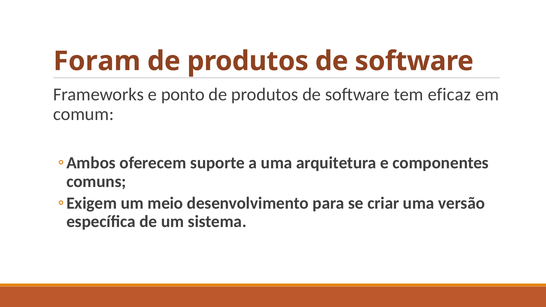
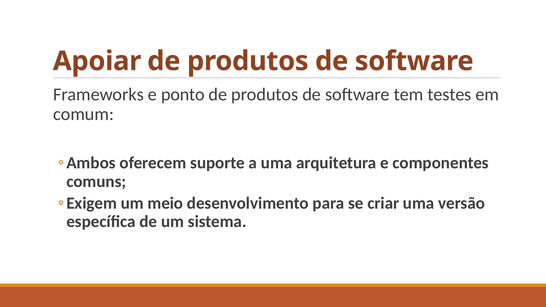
Foram: Foram -> Apoiar (97, 61)
eficaz: eficaz -> testes (449, 94)
